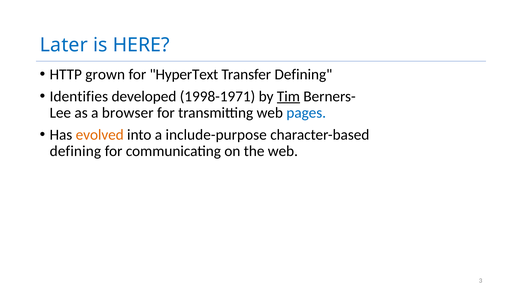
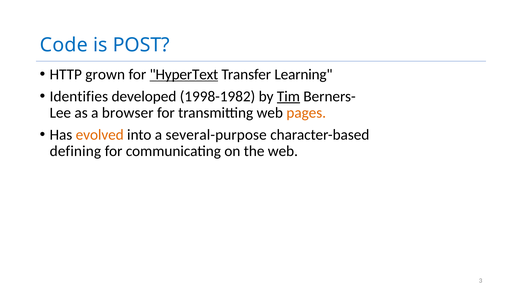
Later: Later -> Code (64, 45)
HERE: HERE -> POST (141, 45)
HyperText underline: none -> present (184, 74)
Transfer Defining: Defining -> Learning (304, 74)
1998-1971: 1998-1971 -> 1998-1982 (218, 96)
pages colour: blue -> orange (306, 113)
include-purpose: include-purpose -> several-purpose (216, 135)
